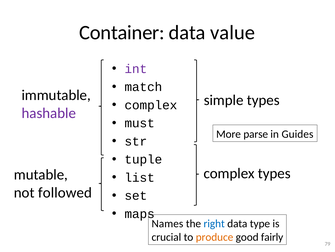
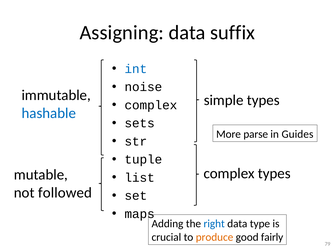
Container: Container -> Assigning (122, 32)
value: value -> suffix (233, 32)
int colour: purple -> blue (136, 69)
match: match -> noise (143, 87)
hashable colour: purple -> blue (49, 113)
must: must -> sets (140, 123)
Names: Names -> Adding (167, 223)
